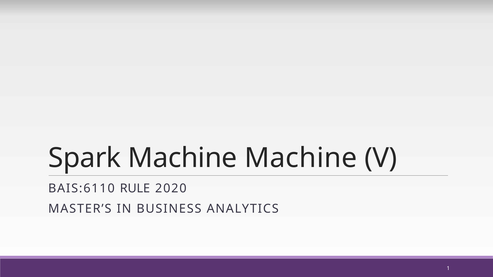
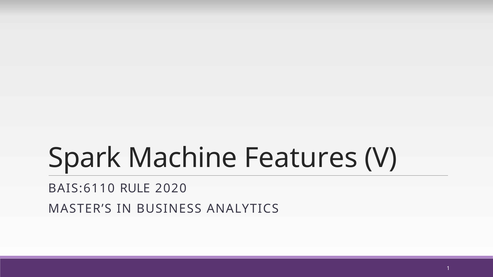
Machine Machine: Machine -> Features (301, 158)
